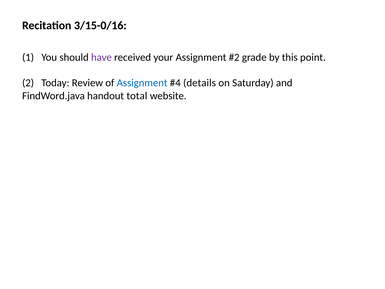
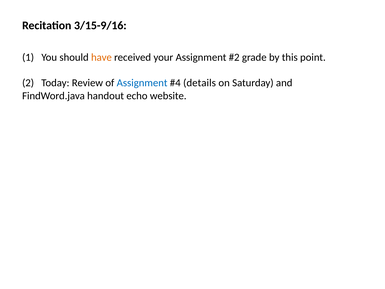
3/15-0/16: 3/15-0/16 -> 3/15-9/16 (100, 25)
have colour: purple -> orange (101, 57)
total: total -> echo (137, 96)
